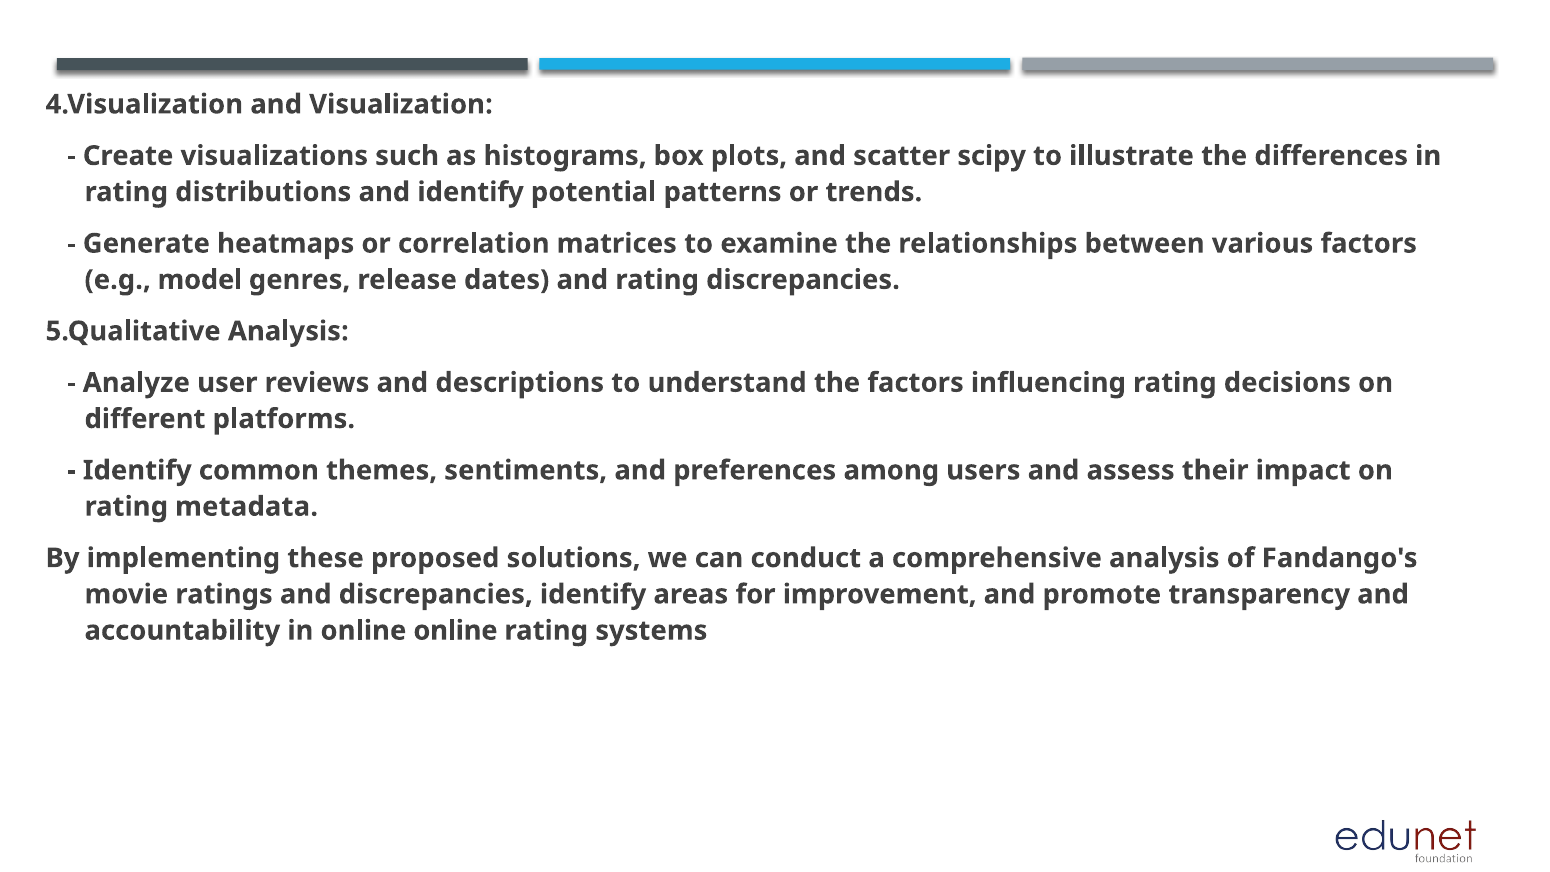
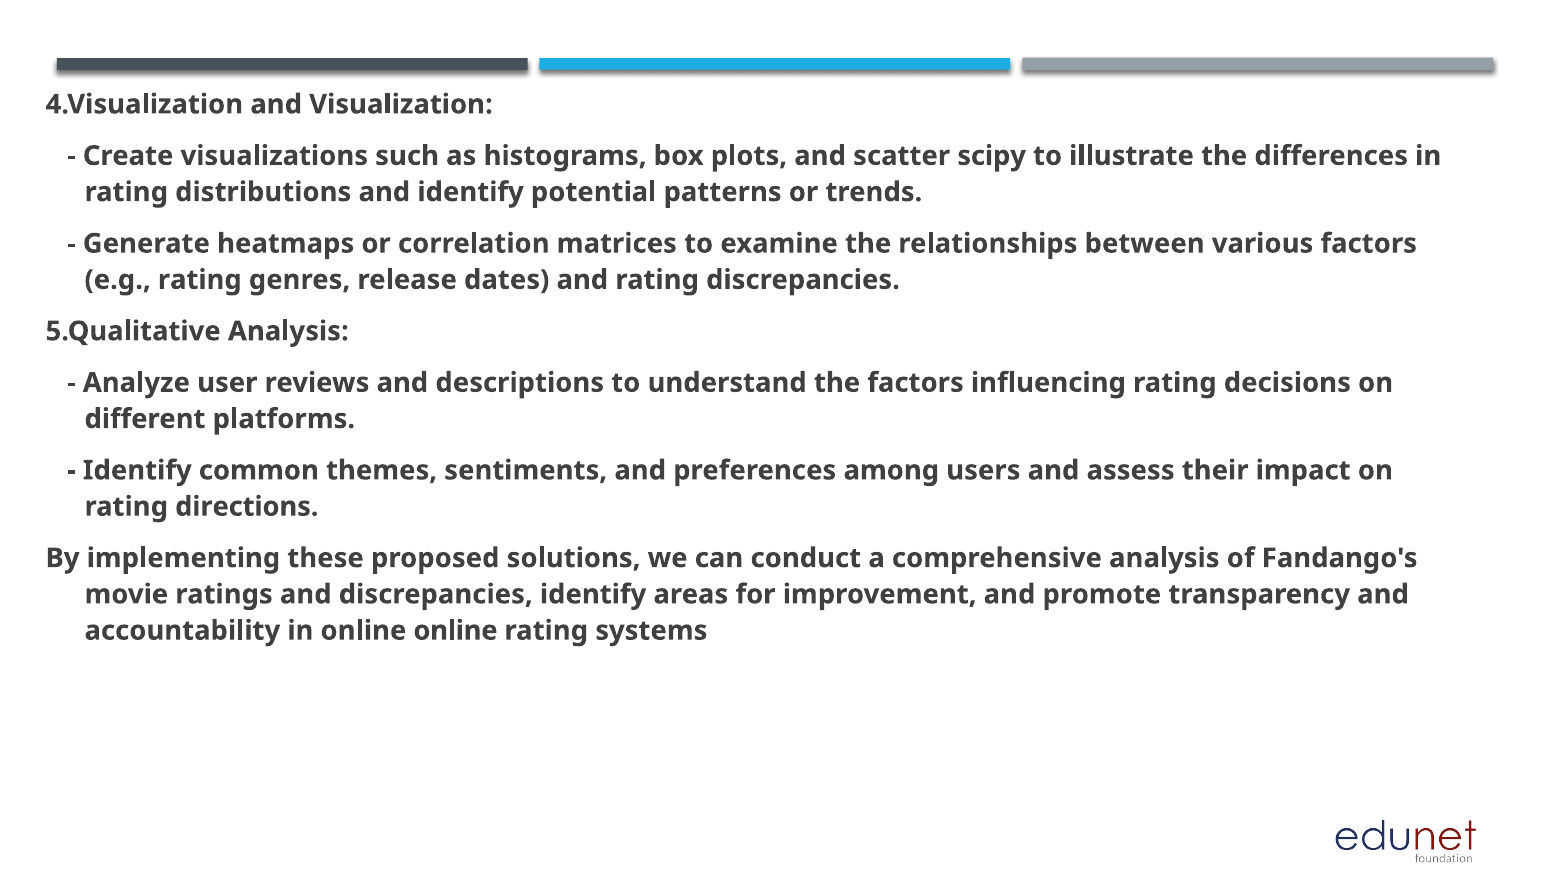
e.g model: model -> rating (200, 280)
metadata: metadata -> directions (247, 507)
